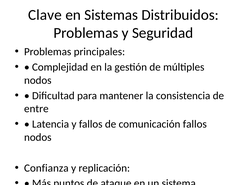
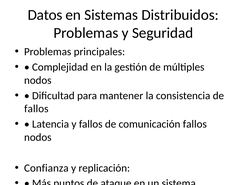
Clave: Clave -> Datos (45, 15)
entre: entre -> fallos (36, 109)
